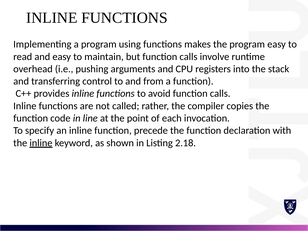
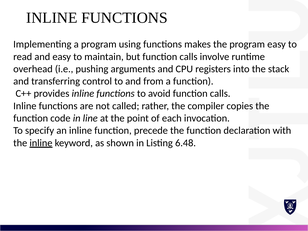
2.18: 2.18 -> 6.48 (186, 143)
